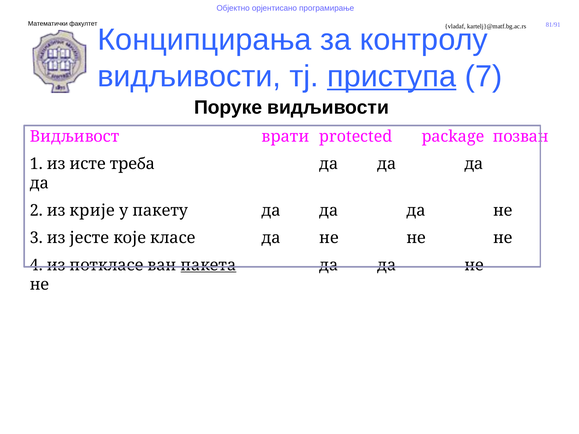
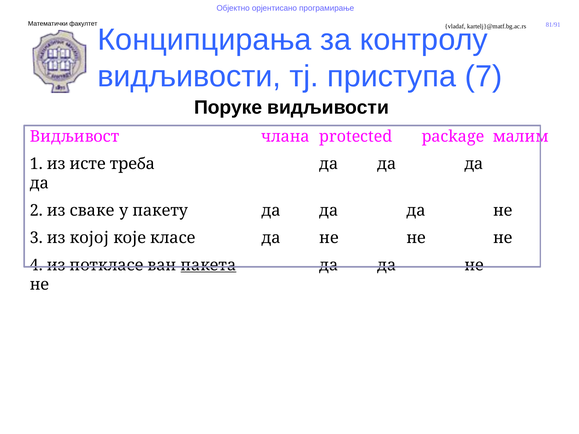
приступа underline: present -> none (392, 76)
врати: врати -> члана (286, 136)
позван: позван -> малим (521, 136)
крије: крије -> сваке (92, 211)
јесте: јесте -> којој (89, 238)
